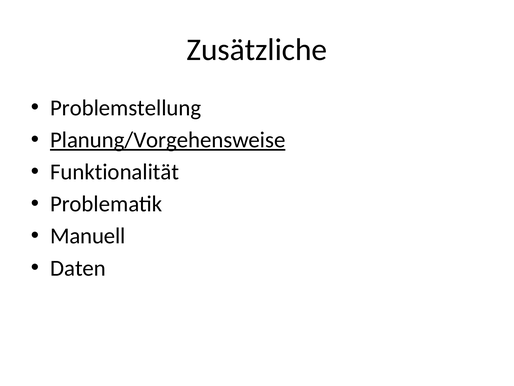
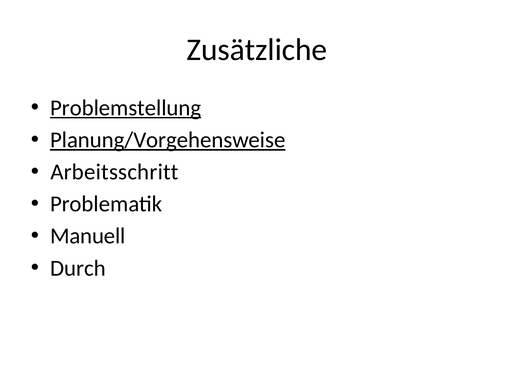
Problemstellung underline: none -> present (126, 108)
Funktionalität: Funktionalität -> Arbeitsschritt (114, 172)
Daten: Daten -> Durch (78, 268)
